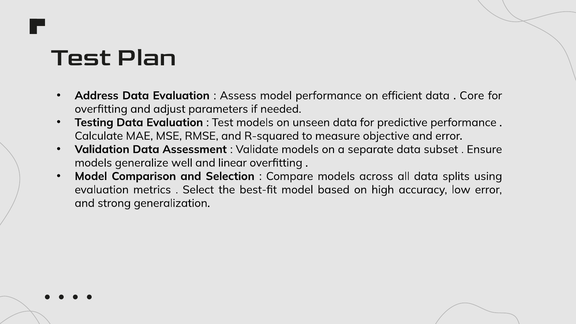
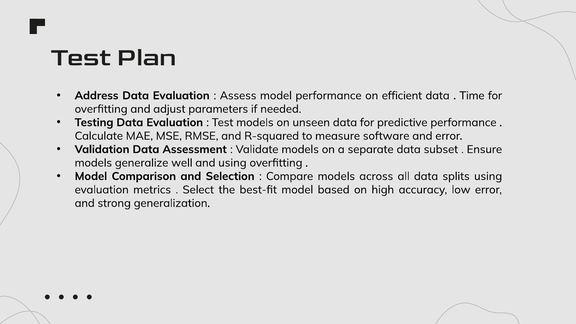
Core: Core -> Time (472, 96)
objective: objective -> software (386, 136)
and linear: linear -> using (232, 163)
